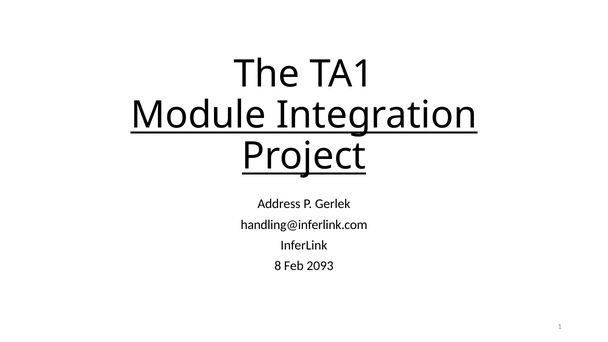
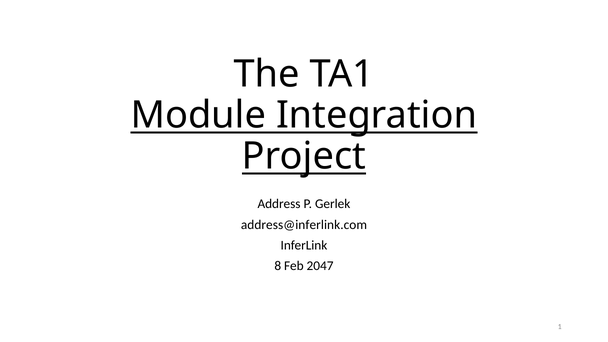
handling@inferlink.com: handling@inferlink.com -> address@inferlink.com (304, 225)
2093: 2093 -> 2047 (320, 266)
